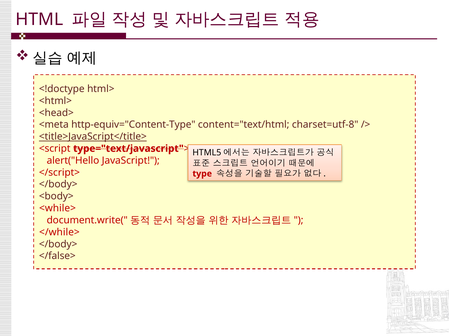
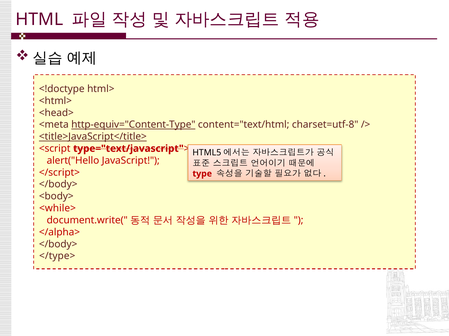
http-equiv="Content-Type underline: none -> present (133, 125)
</while>: </while> -> </alpha> (59, 233)
</false>: </false> -> </type> (57, 257)
